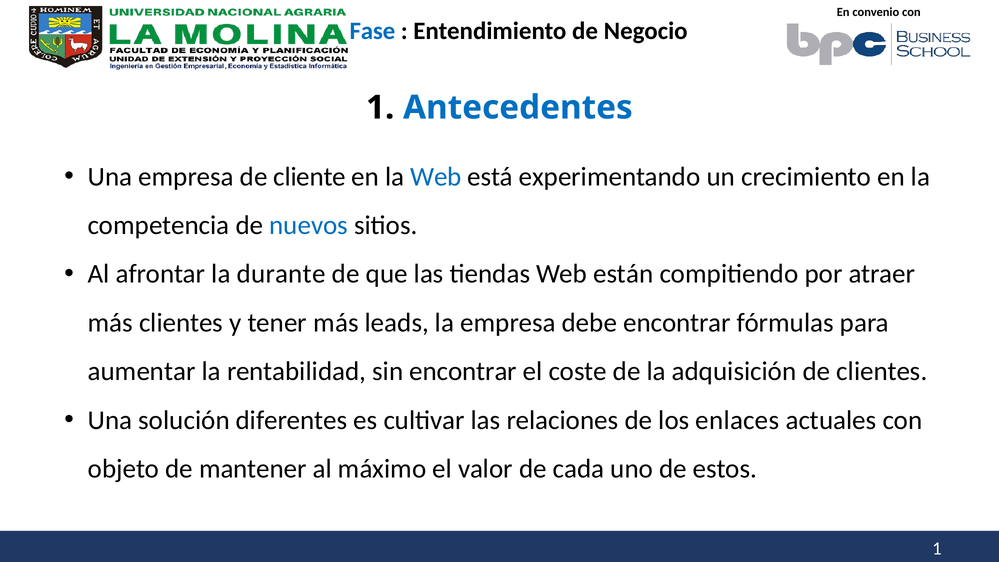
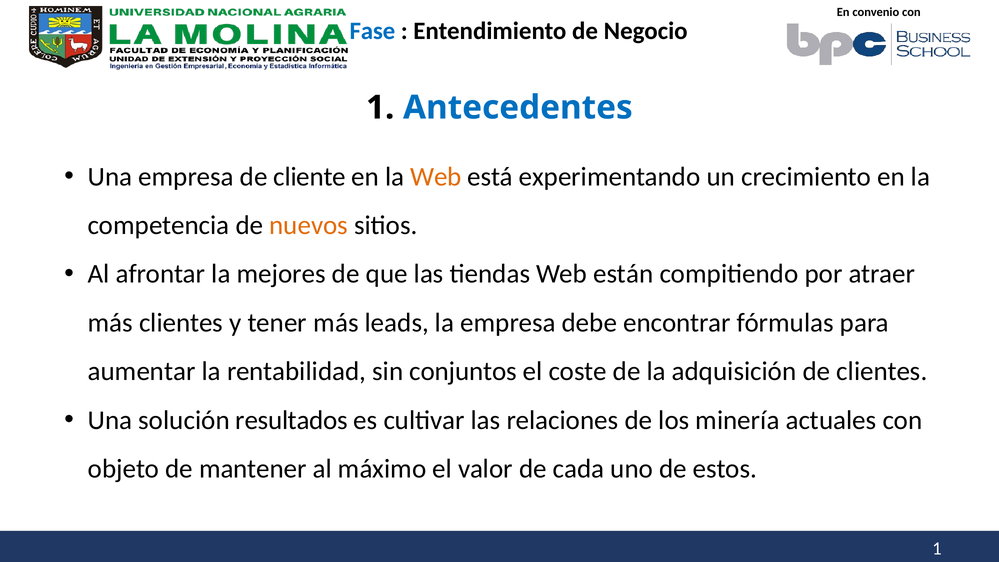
Web colour: blue -> orange (436, 177)
nuevos colour: blue -> orange (309, 225)
durante: durante -> mejores (281, 274)
sin encontrar: encontrar -> conjuntos (463, 371)
diferentes: diferentes -> resultados (292, 420)
enlaces: enlaces -> minería (737, 420)
